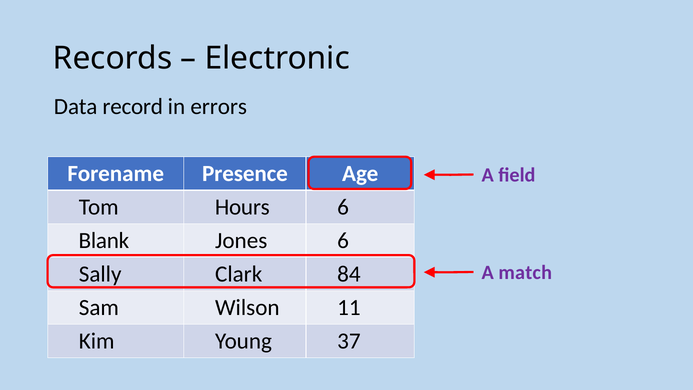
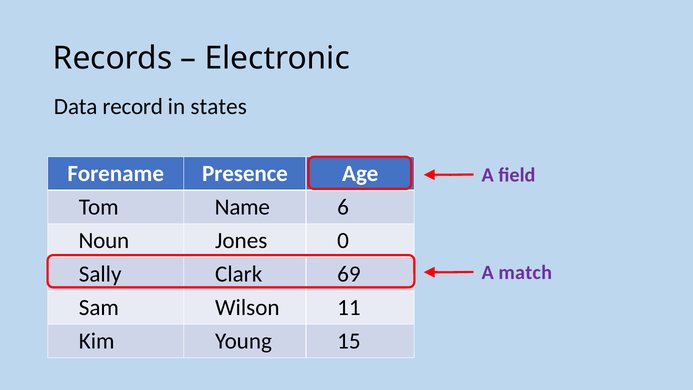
errors: errors -> states (219, 107)
Hours: Hours -> Name (242, 207)
Blank: Blank -> Noun (104, 241)
Jones 6: 6 -> 0 (343, 241)
84: 84 -> 69 (349, 274)
37: 37 -> 15 (349, 341)
